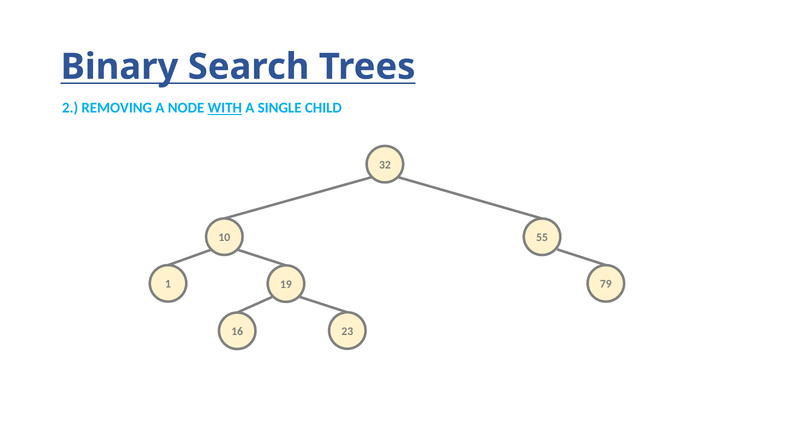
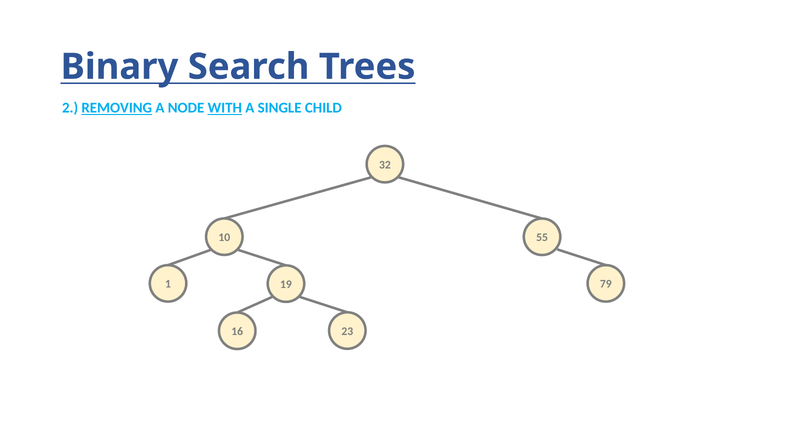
REMOVING underline: none -> present (117, 108)
